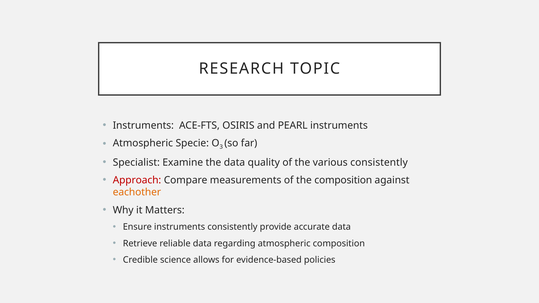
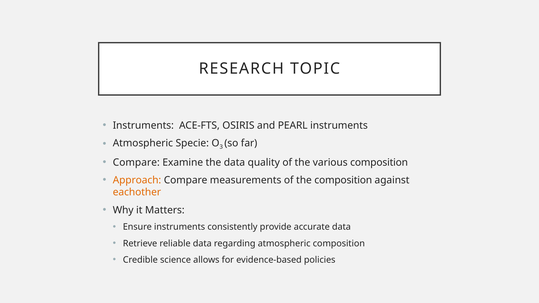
Specialist: Specialist -> Compare (136, 163)
various consistently: consistently -> composition (379, 163)
Approach colour: red -> orange (137, 180)
